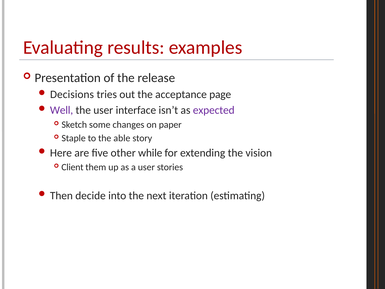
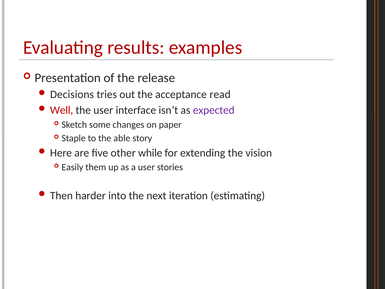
page: page -> read (220, 94)
Well colour: purple -> red (62, 110)
Client: Client -> Easily (72, 167)
decide: decide -> harder (91, 195)
